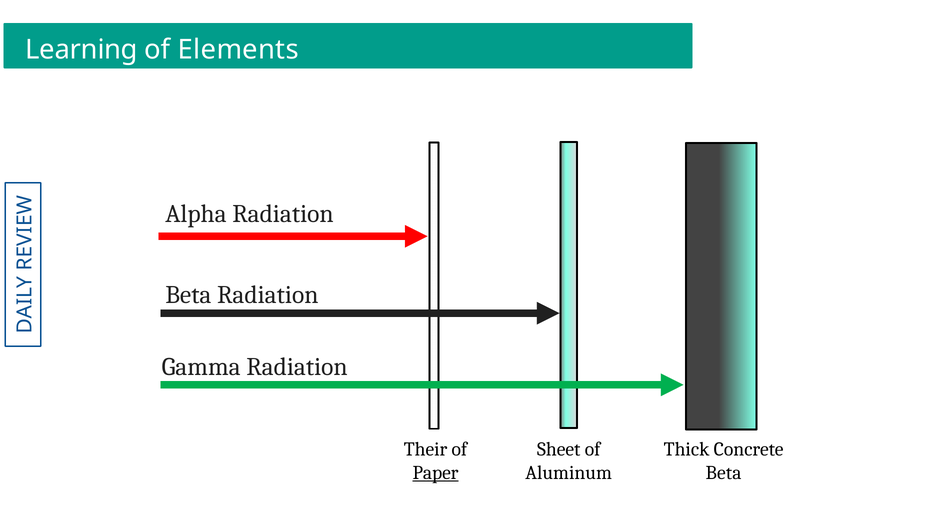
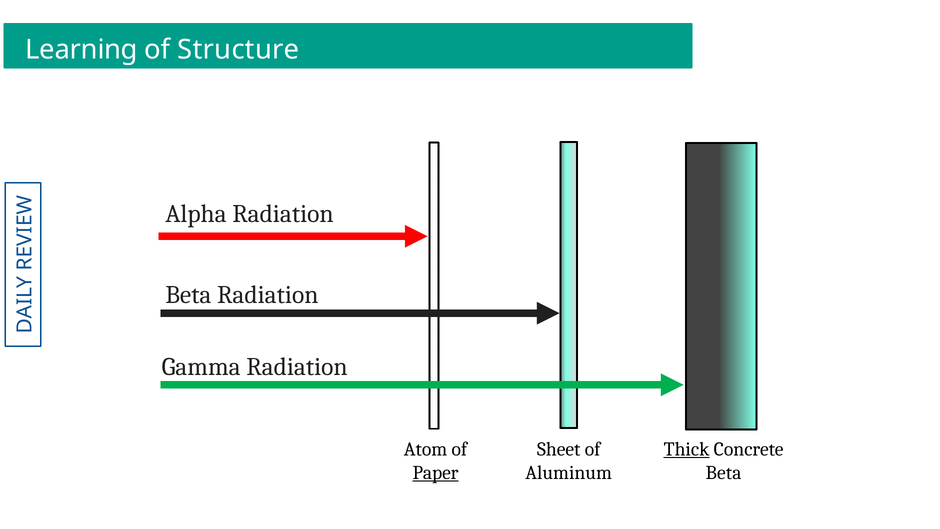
Elements: Elements -> Structure (238, 50)
Their: Their -> Atom (426, 449)
Thick underline: none -> present (687, 449)
